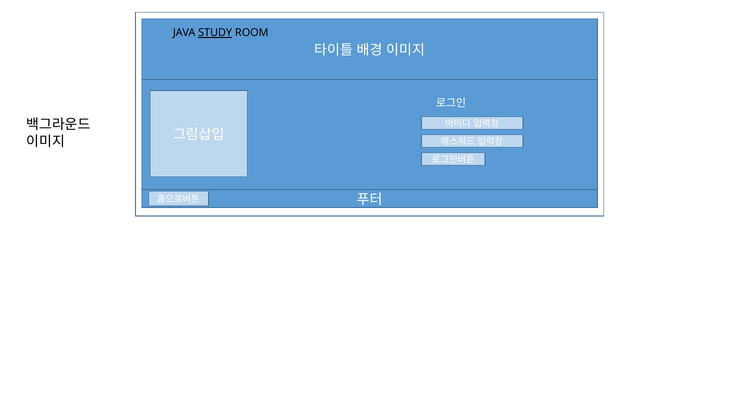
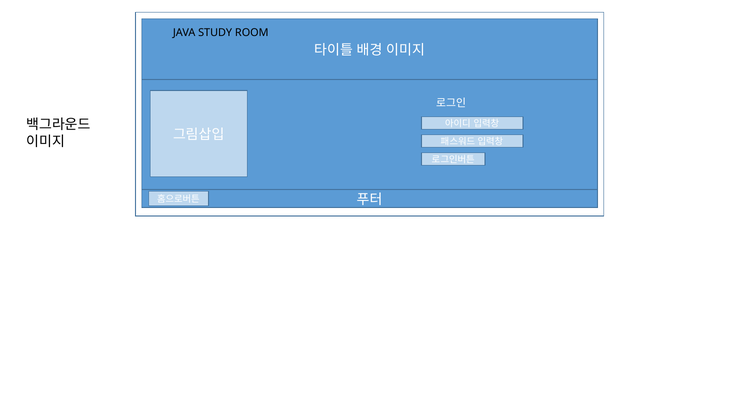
STUDY underline: present -> none (215, 33)
